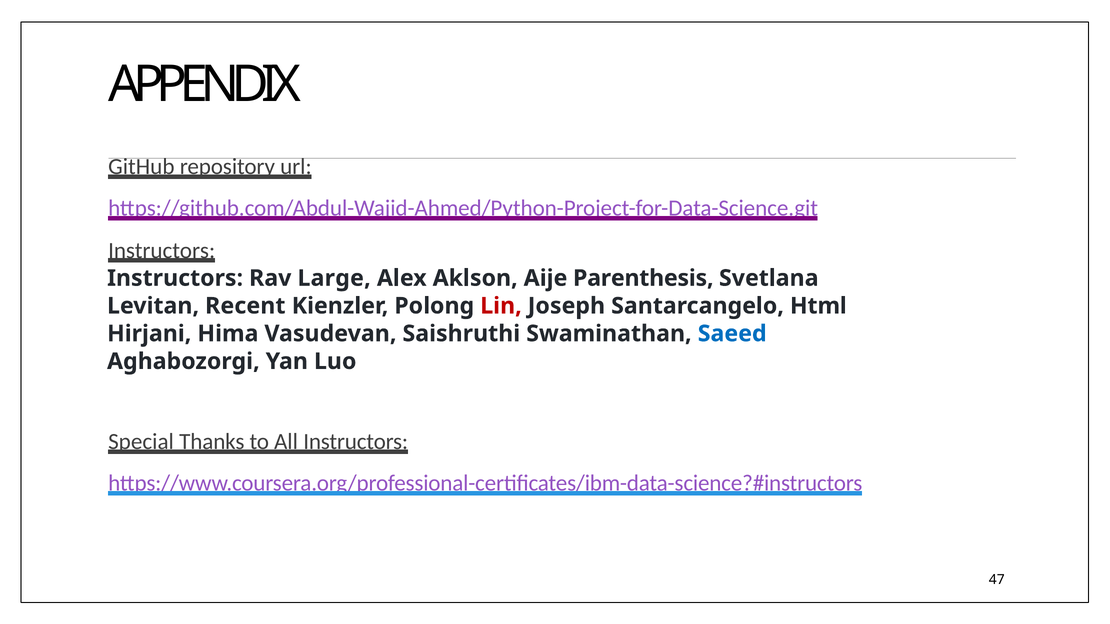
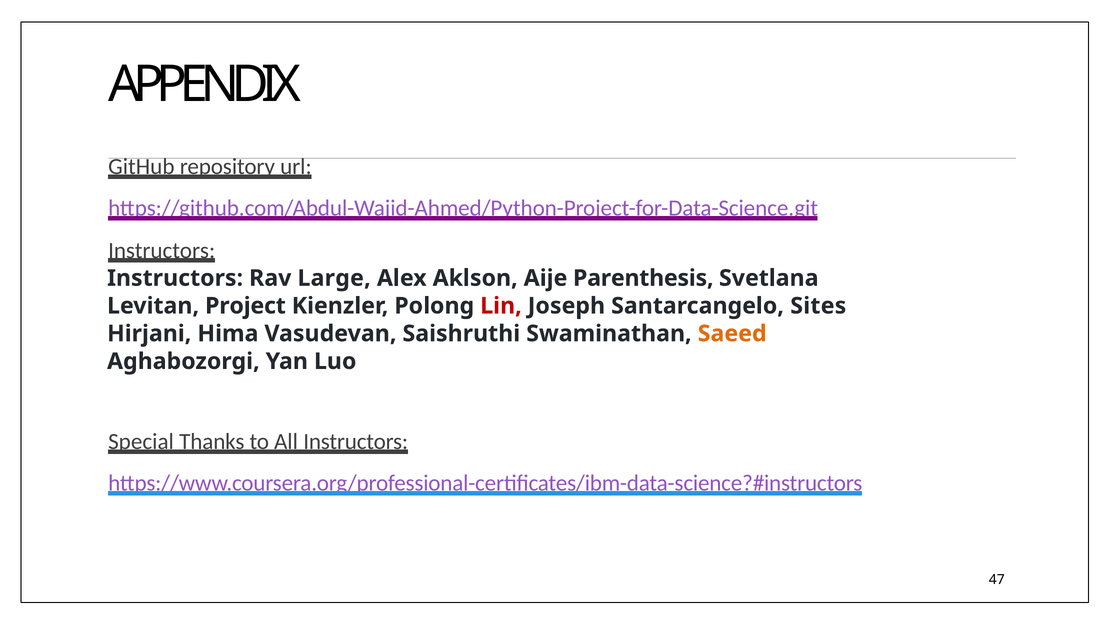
Recent: Recent -> Project (245, 306)
Html: Html -> Sites (818, 306)
Saeed colour: blue -> orange (732, 334)
